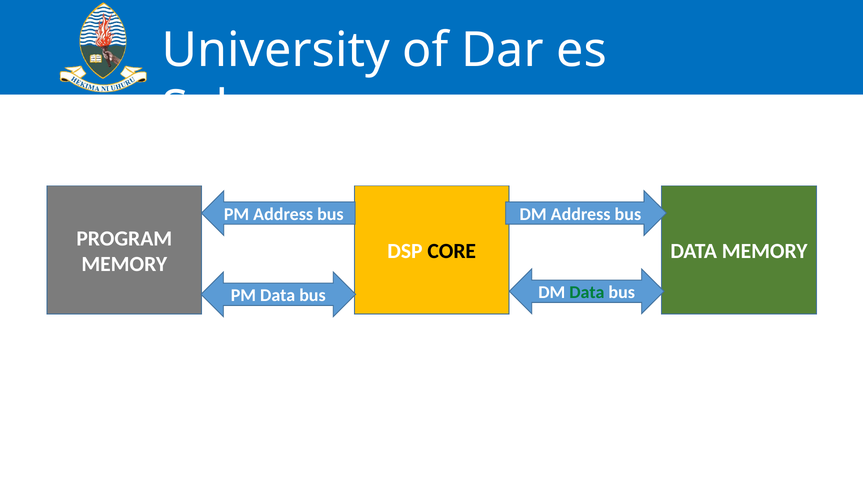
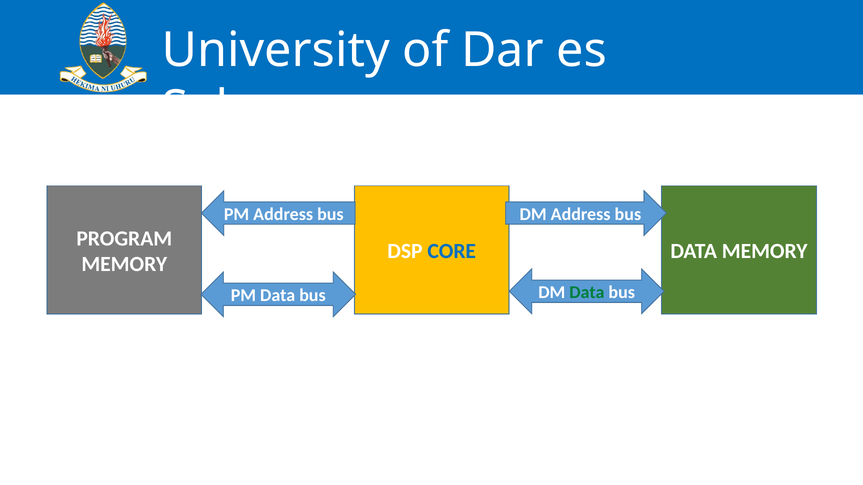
CORE colour: black -> blue (452, 252)
